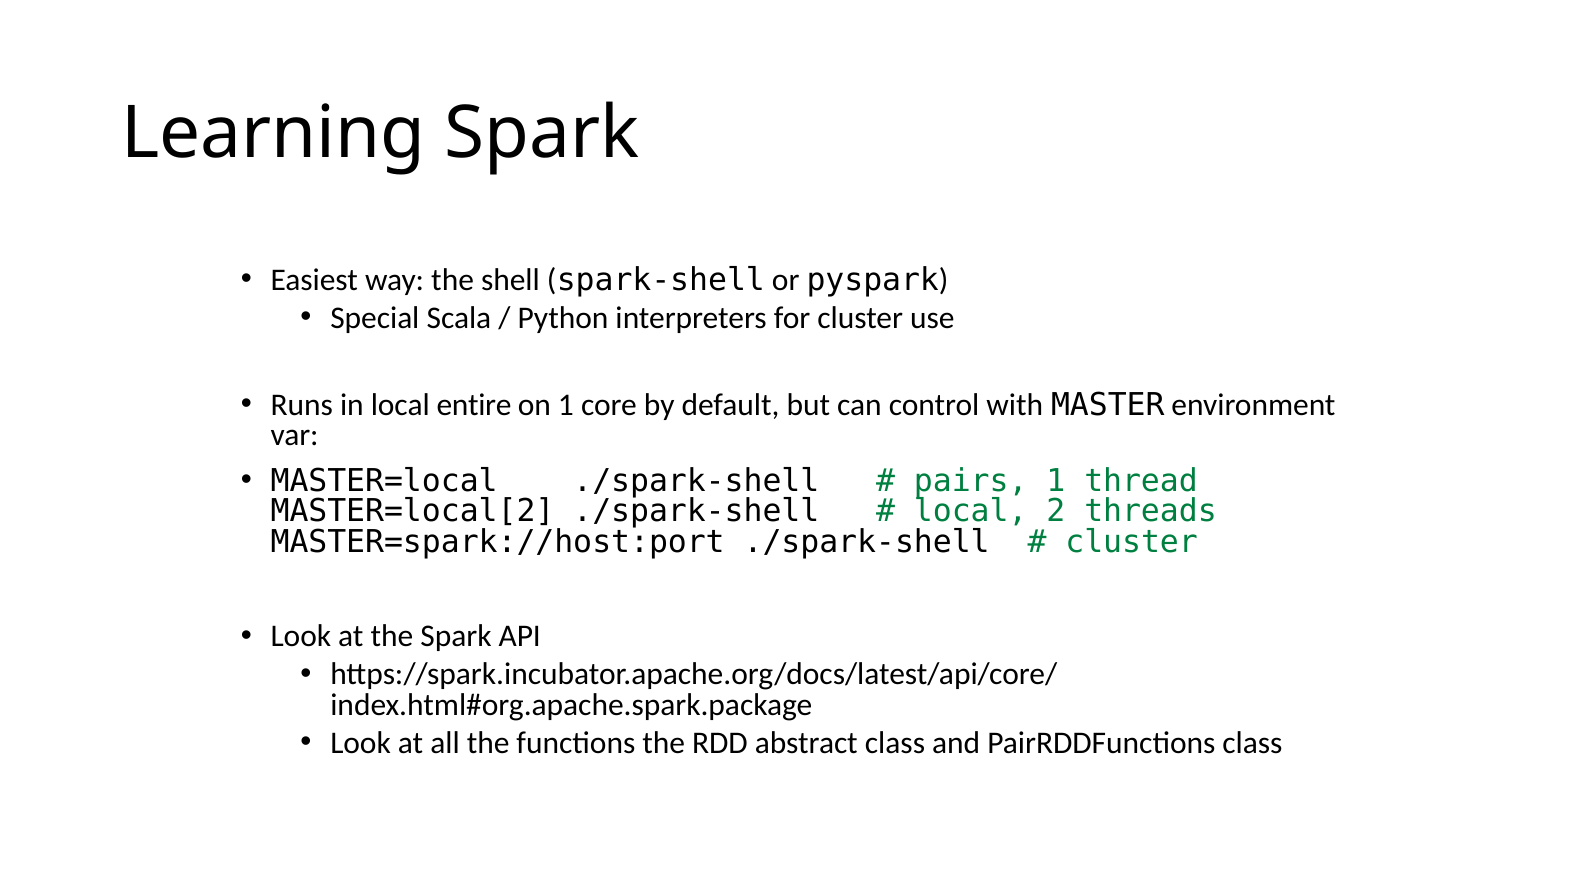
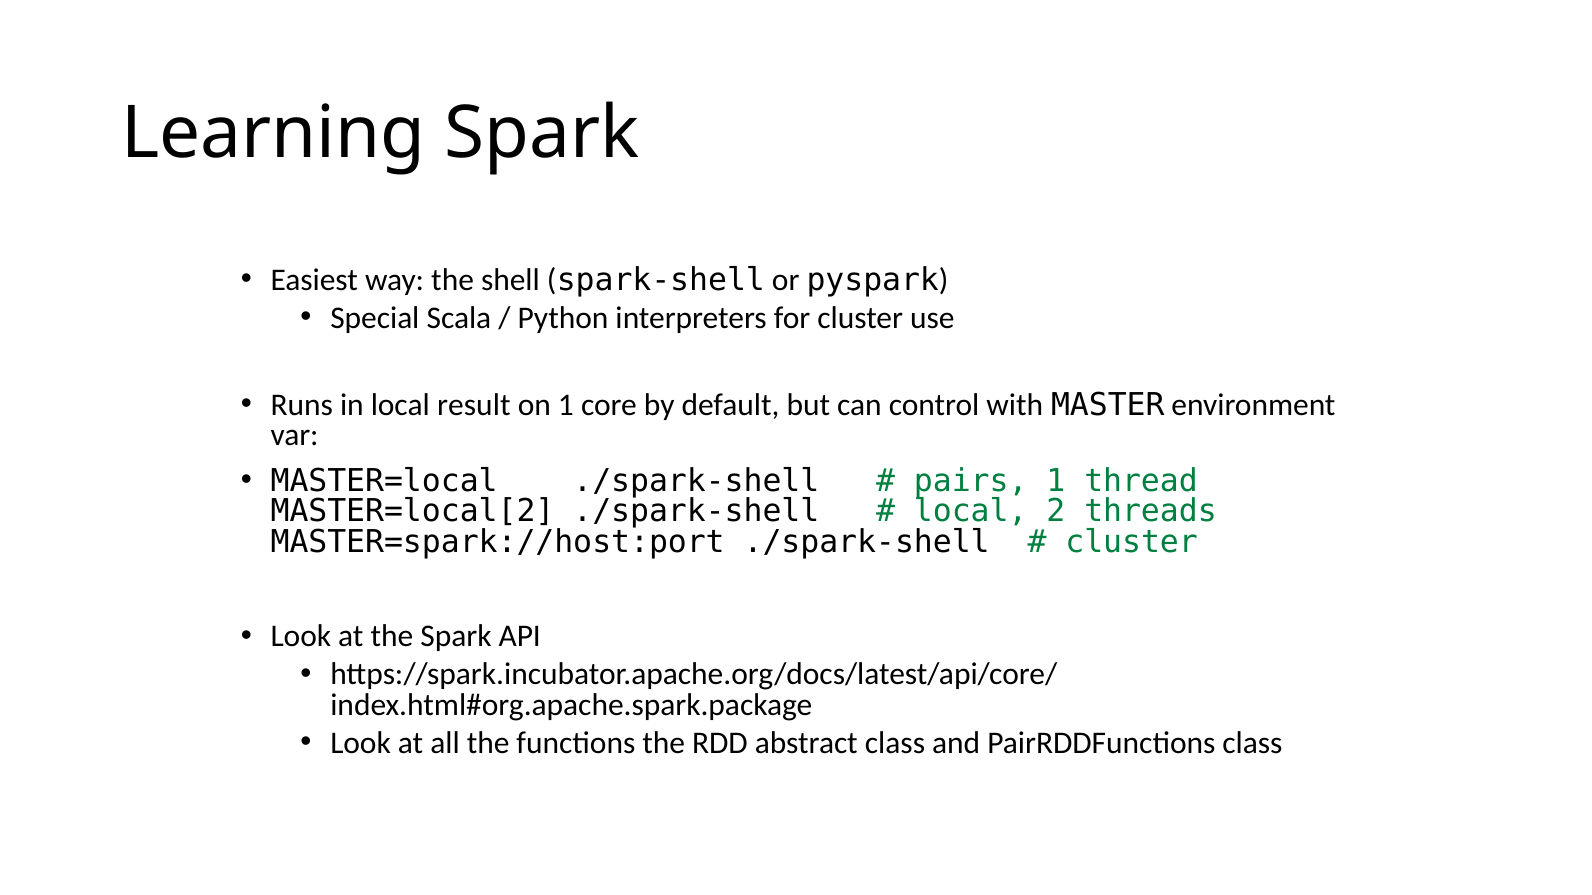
entire: entire -> result (474, 405)
